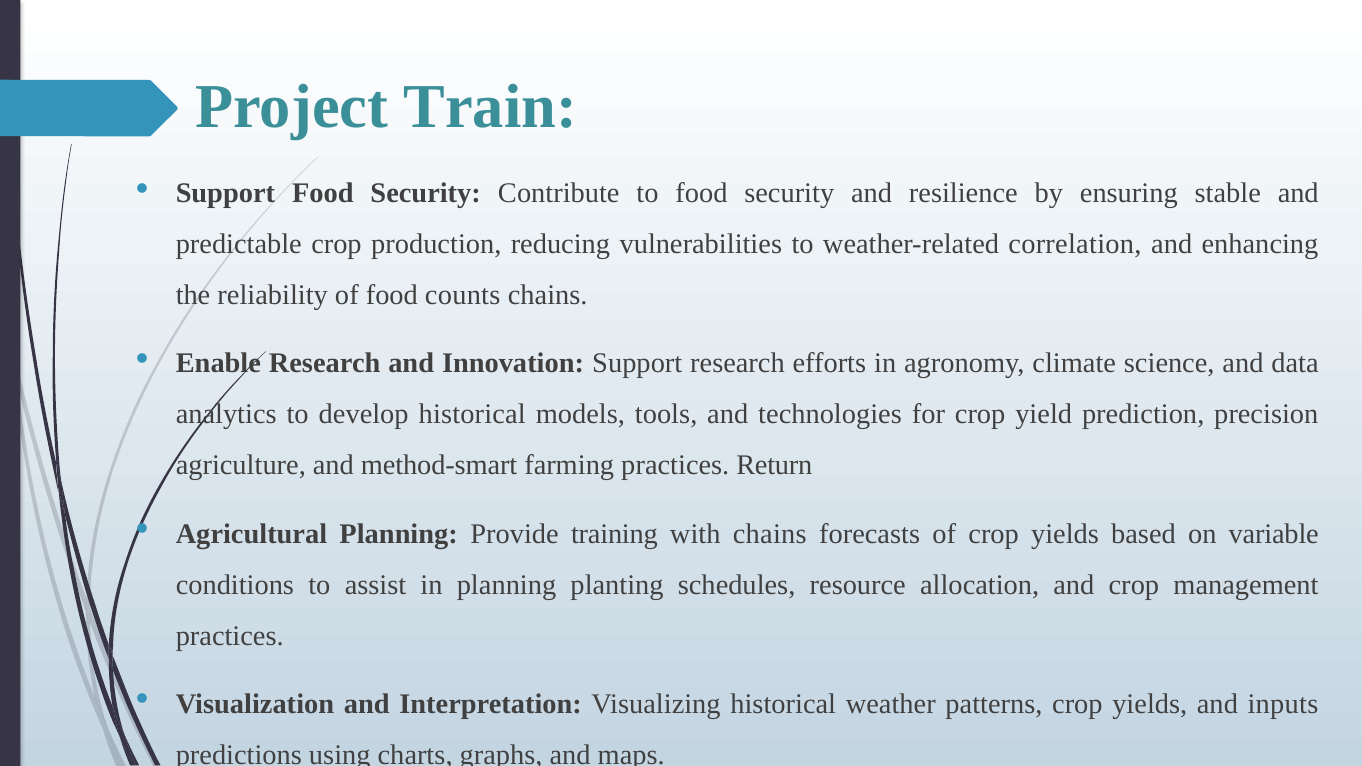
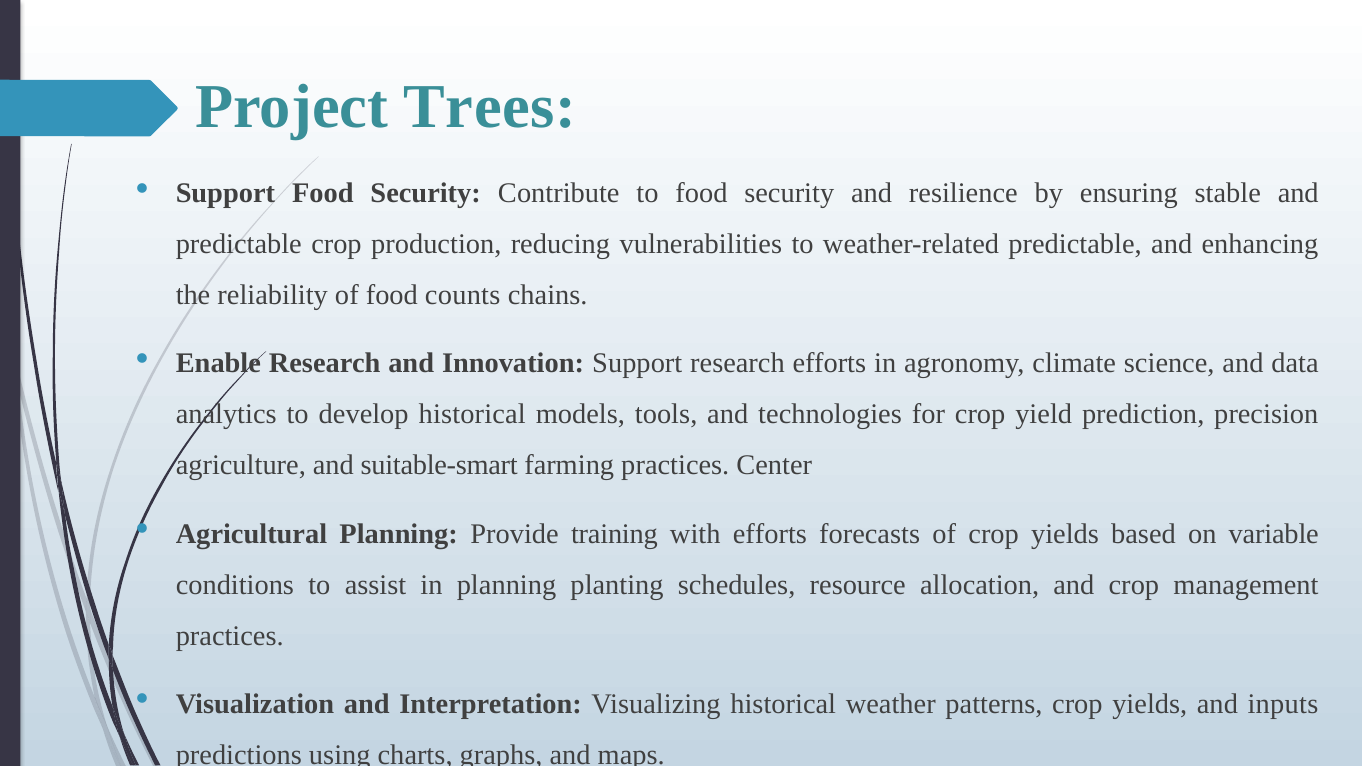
Train: Train -> Trees (490, 107)
weather-related correlation: correlation -> predictable (1075, 244)
method-smart: method-smart -> suitable-smart (439, 466)
Return: Return -> Center (774, 466)
with chains: chains -> efforts (770, 534)
